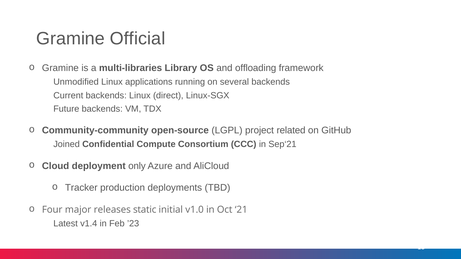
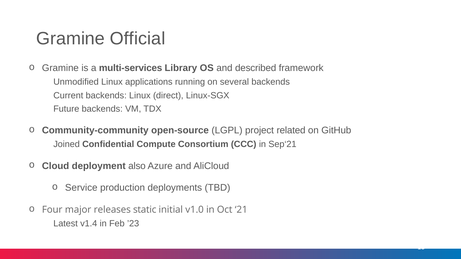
multi-libraries: multi-libraries -> multi-services (131, 68)
offloading: offloading -> described (256, 68)
only: only -> also (137, 166)
Tracker: Tracker -> Service (81, 188)
